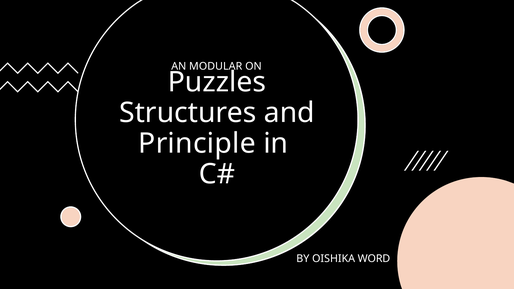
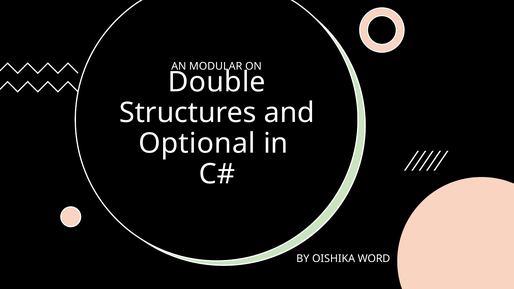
Puzzles: Puzzles -> Double (217, 82)
Principle: Principle -> Optional (197, 144)
